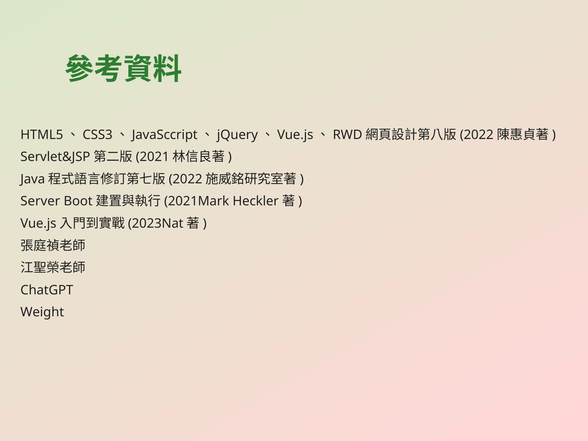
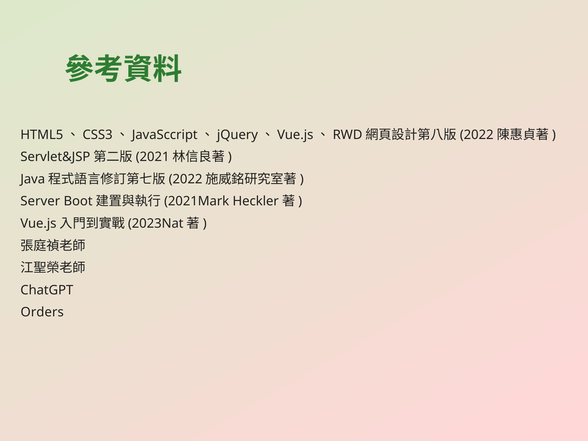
Weight: Weight -> Orders (42, 312)
